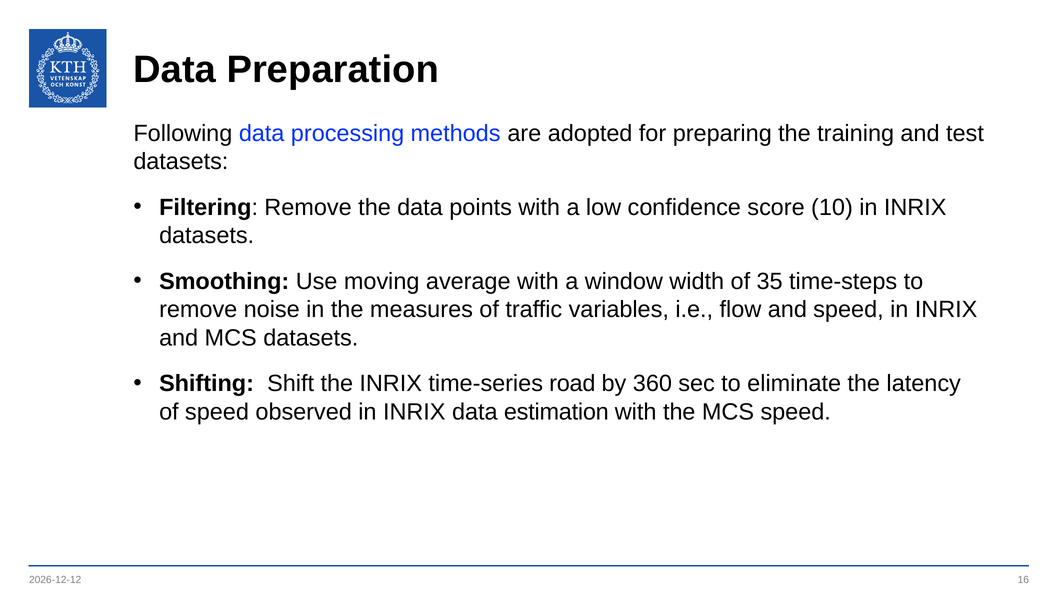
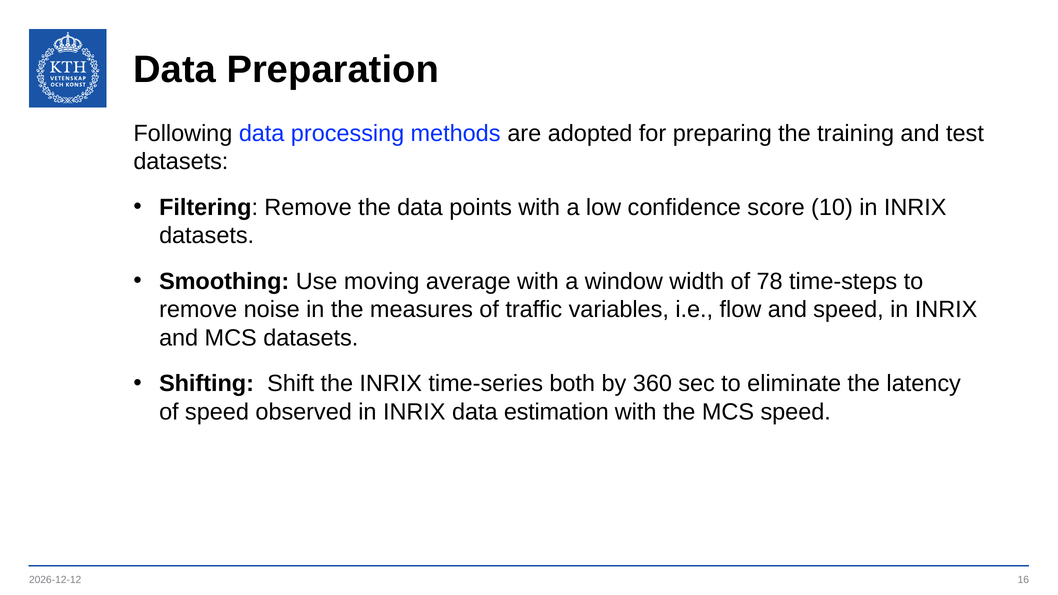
35: 35 -> 78 (770, 282)
road: road -> both (572, 384)
